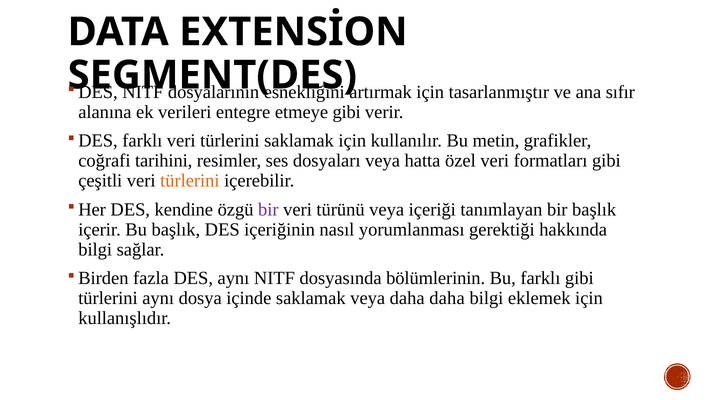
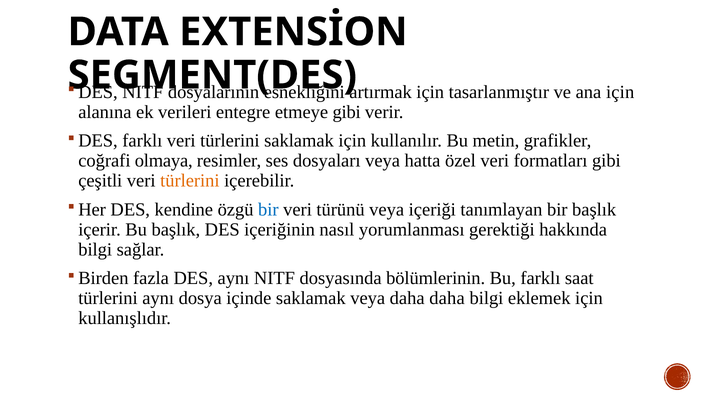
ana sıfır: sıfır -> için (620, 92)
tarihini: tarihini -> olmaya (164, 161)
bir colour: purple -> blue (268, 209)
farklı gibi: gibi -> saat (579, 278)
